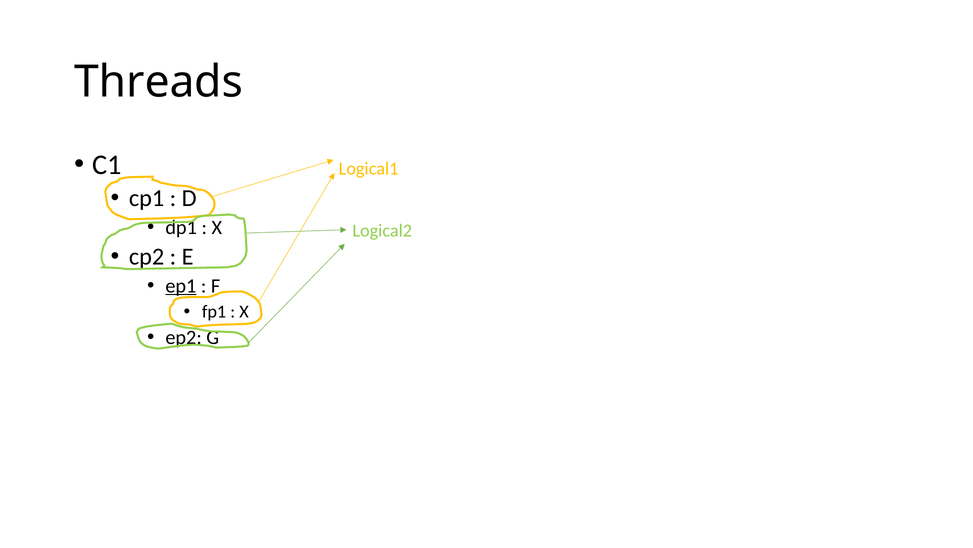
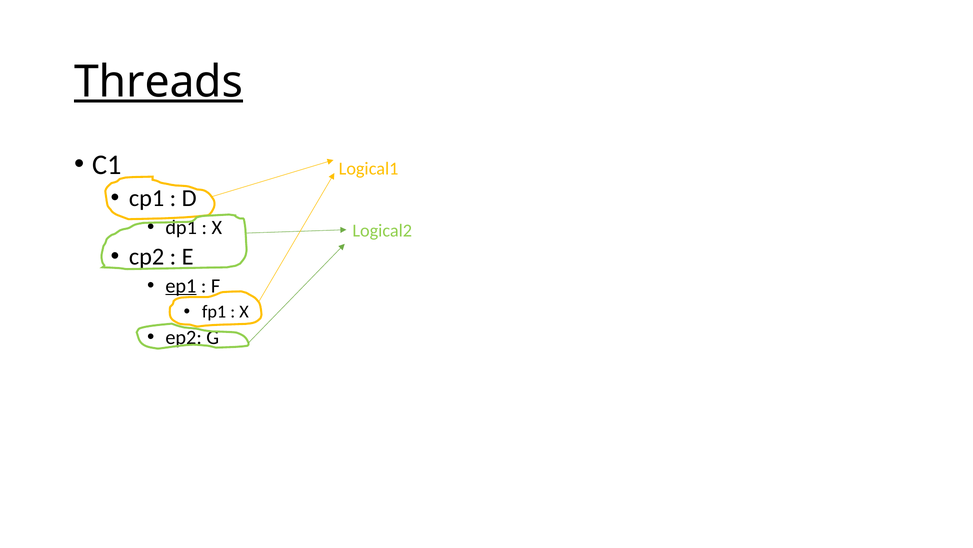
Threads underline: none -> present (159, 82)
